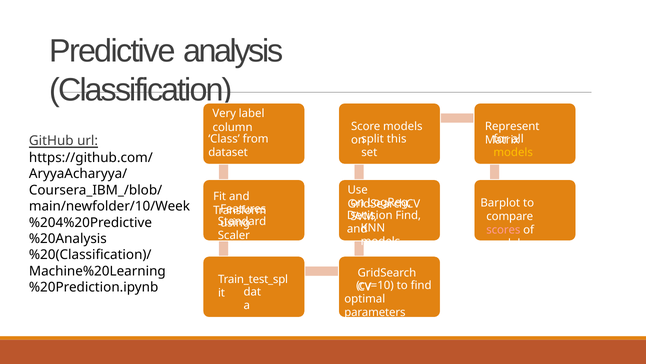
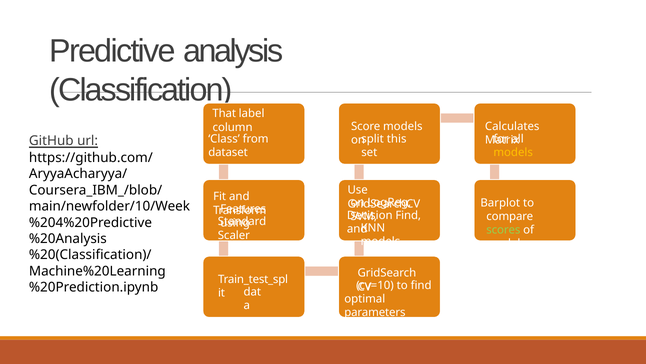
Very: Very -> That (224, 113)
Represent: Represent -> Calculates (512, 126)
scores colour: pink -> light green (503, 229)
